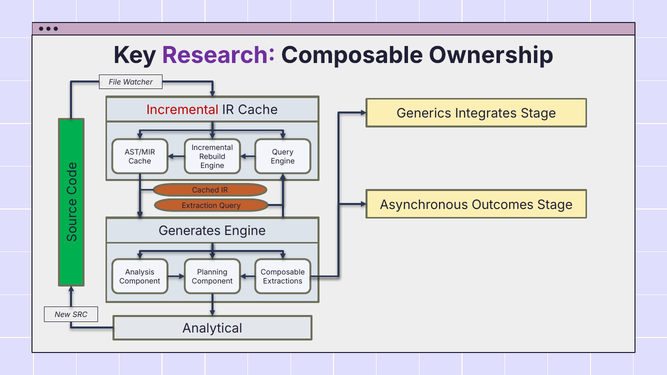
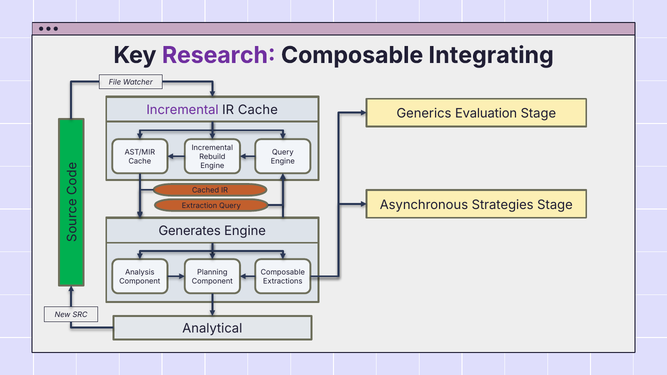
Ownership: Ownership -> Integrating (491, 55)
Incremental colour: red -> purple (182, 110)
Integrates: Integrates -> Evaluation (486, 114)
Outcomes: Outcomes -> Strategies (503, 205)
